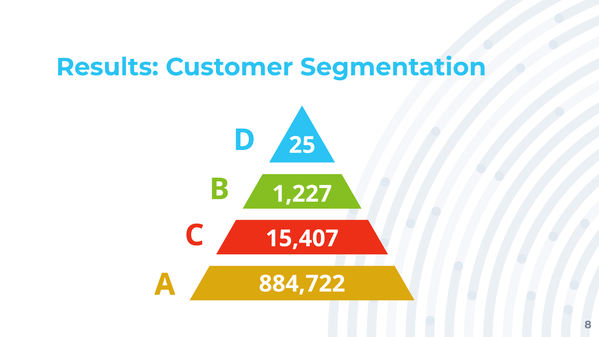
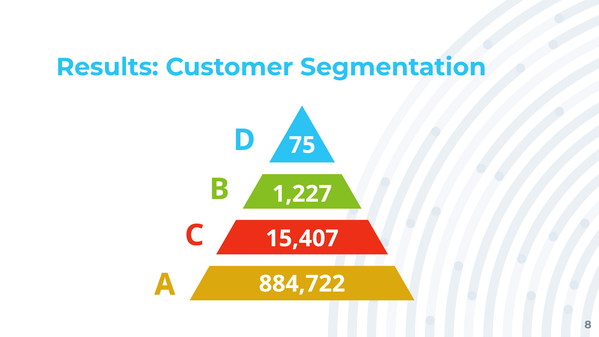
25: 25 -> 75 (302, 145)
